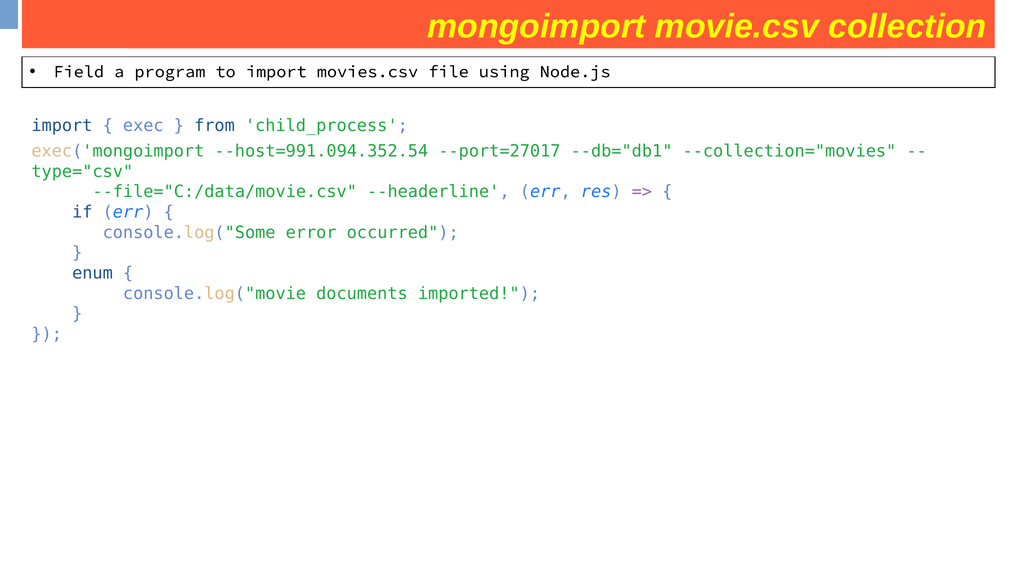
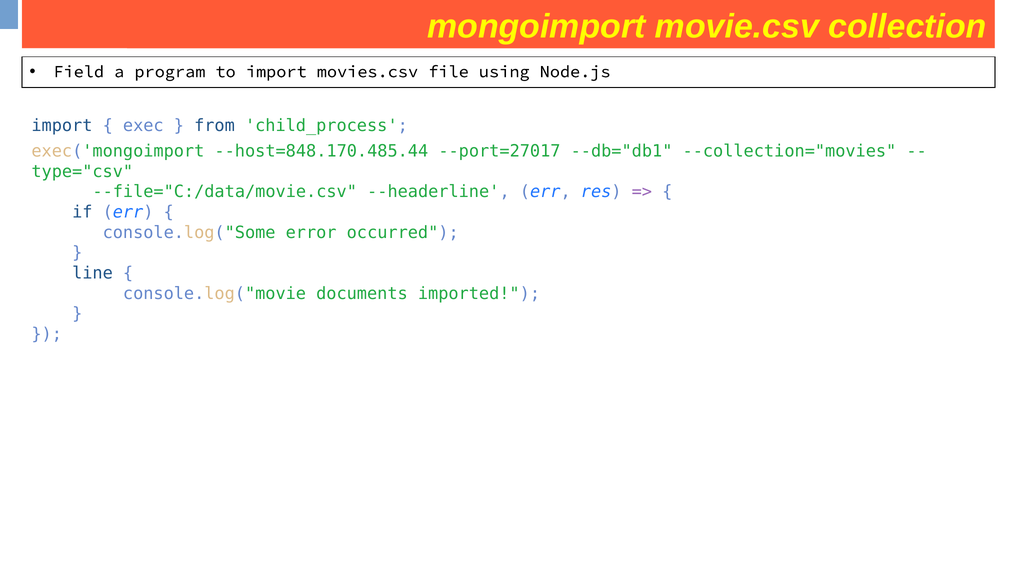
--host=991.094.352.54: --host=991.094.352.54 -> --host=848.170.485.44 (321, 151)
enum: enum -> line (92, 273)
